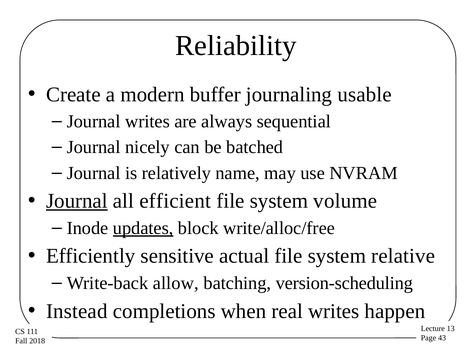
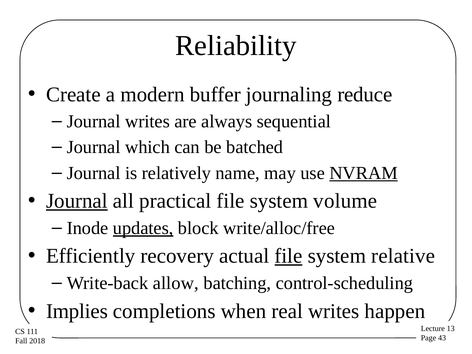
usable: usable -> reduce (365, 94)
nicely: nicely -> which (147, 147)
NVRAM underline: none -> present (364, 173)
efficient: efficient -> practical (175, 201)
sensitive: sensitive -> recovery (177, 256)
file underline: none -> present (288, 256)
version-scheduling: version-scheduling -> control-scheduling (344, 283)
Instead: Instead -> Implies (77, 311)
